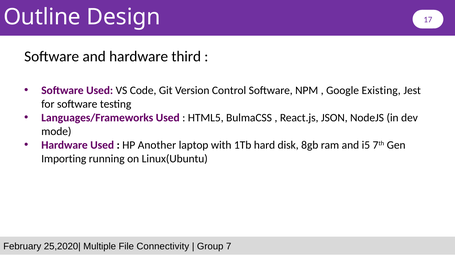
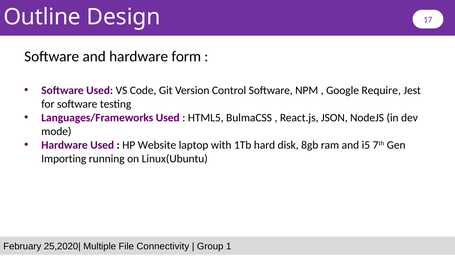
third: third -> form (186, 57)
Existing: Existing -> Require (381, 90)
Another: Another -> Website (157, 145)
7: 7 -> 1 (229, 246)
